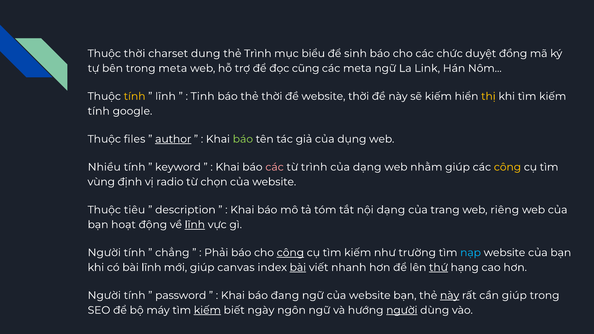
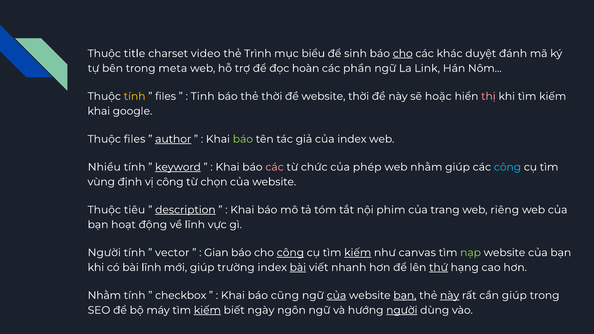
Thuộc thời: thời -> title (135, 54)
dung: dung -> video (206, 54)
cho underline: none -> present (403, 54)
chức: chức -> khác (450, 54)
đồng: đồng -> đánh (513, 54)
cũng: cũng -> hoàn (306, 68)
các meta: meta -> phần (357, 68)
lĩnh: lĩnh -> files (166, 96)
sẽ kiếm: kiếm -> hoặc (438, 96)
thị colour: yellow -> pink (488, 96)
tính: tính -> khai (99, 111)
của dụng: dụng -> index (352, 139)
keyword underline: none -> present (178, 167)
từ trình: trình -> chức (314, 167)
của dạng: dạng -> phép (367, 167)
công colour: yellow -> light blue (507, 167)
vị radio: radio -> công (170, 182)
description underline: none -> present (185, 210)
nội dạng: dạng -> phim (391, 210)
lĩnh underline: present -> none (195, 225)
chẳng: chẳng -> vector (172, 253)
Phải: Phải -> Gian (216, 253)
kiếm underline: none -> present (358, 253)
trường: trường -> canvas (417, 253)
nạp colour: light blue -> light green (471, 253)
canvas: canvas -> trường (236, 267)
Người: Người -> Nhằm (104, 295)
password: password -> checkbox (181, 295)
đang: đang -> cũng (285, 295)
của underline: none -> present (336, 295)
bạn underline: none -> present (405, 295)
